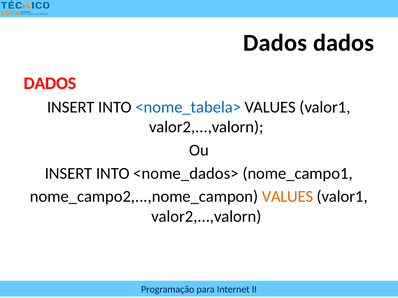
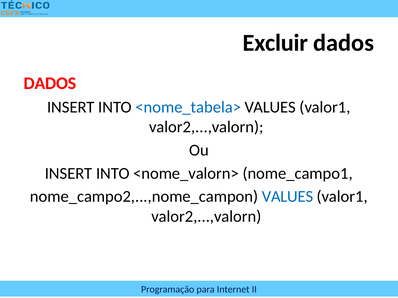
Dados: Dados -> Excluir (275, 43)
<nome_dados>: <nome_dados> -> <nome_valorn> (186, 174)
VALUES colour: orange -> blue (287, 197)
